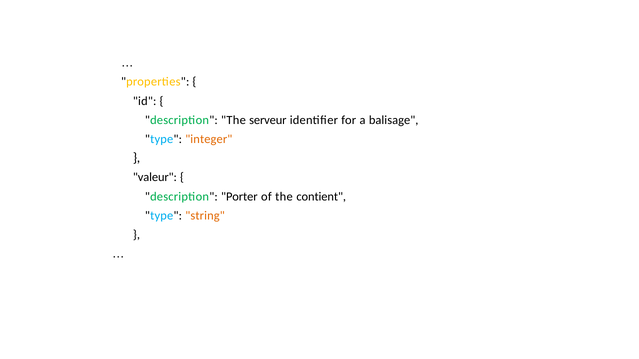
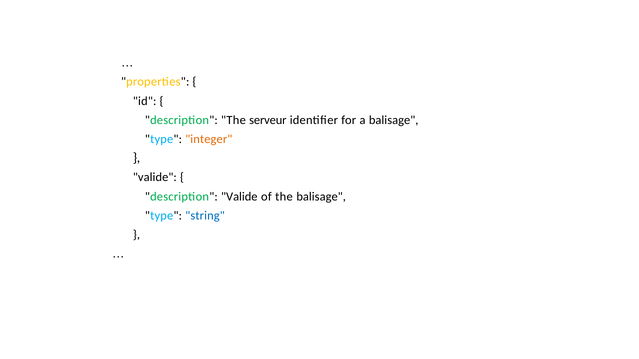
valeur: valeur -> valide (155, 178)
description Porter: Porter -> Valide (239, 197)
the contient: contient -> balisage (321, 197)
string colour: orange -> blue (205, 216)
